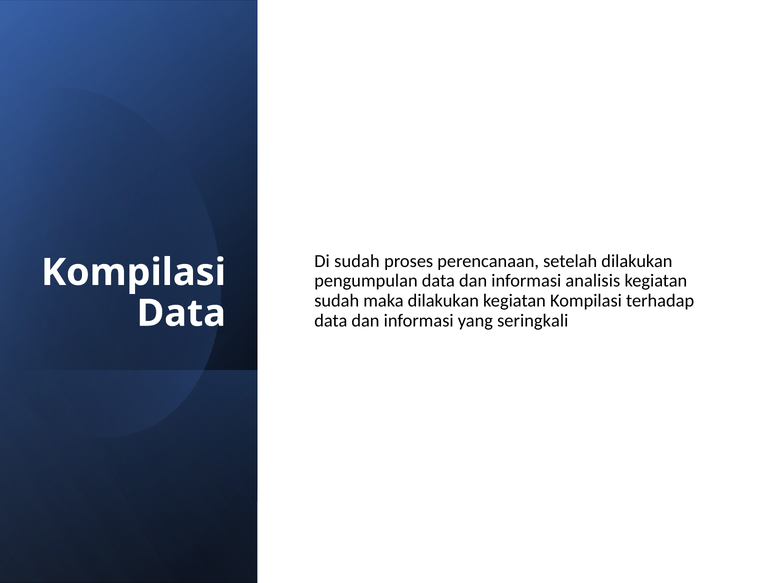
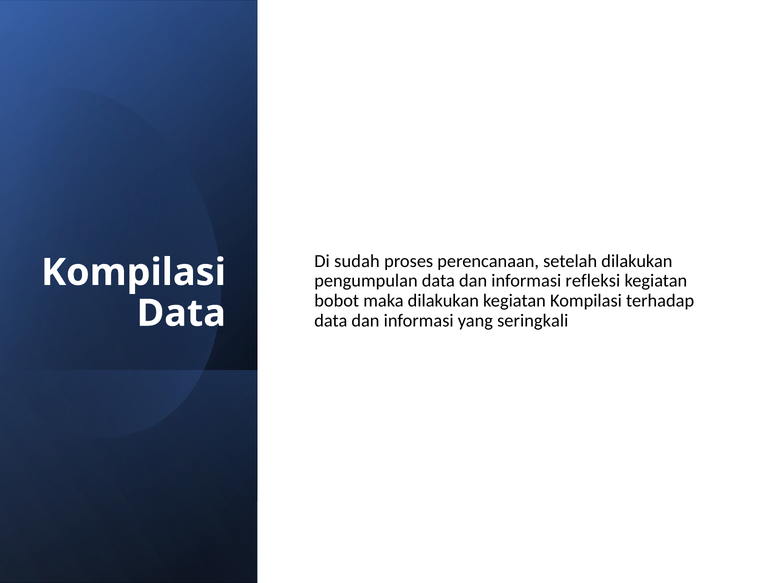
analisis: analisis -> refleksi (593, 281)
sudah: sudah -> bobot (337, 301)
